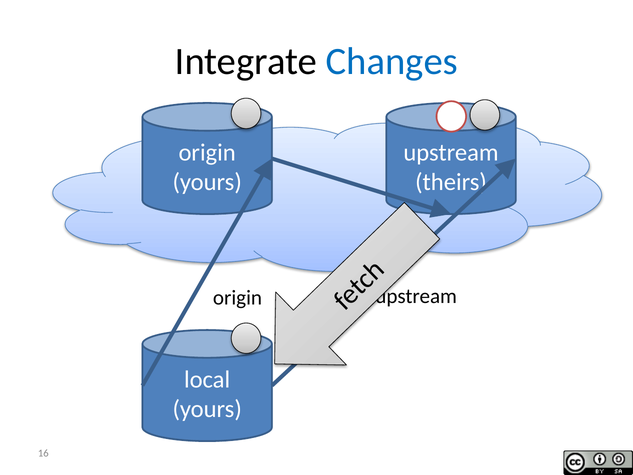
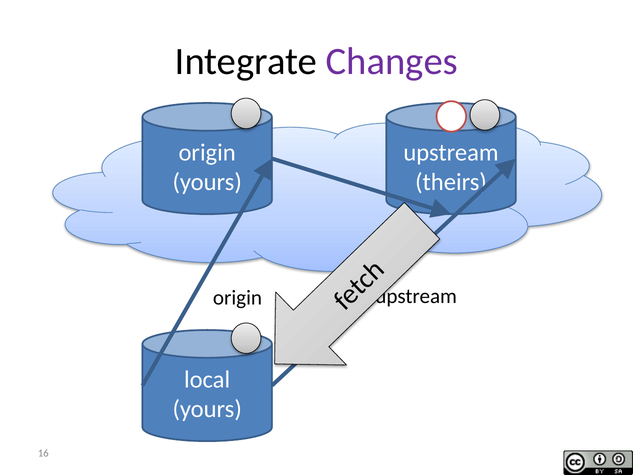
Changes colour: blue -> purple (392, 61)
